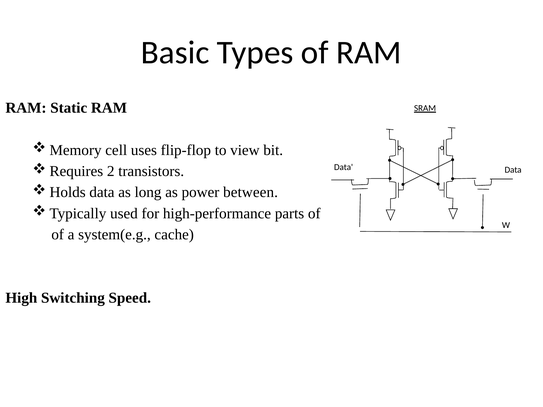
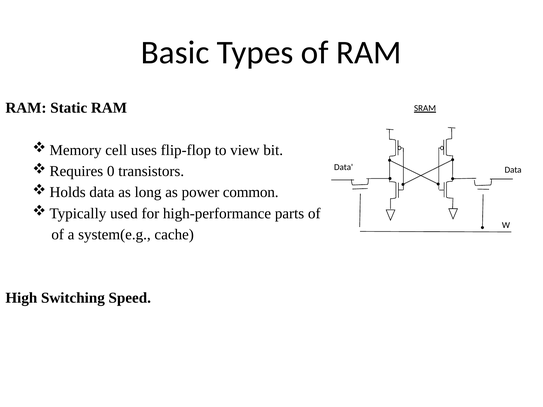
2: 2 -> 0 (111, 171)
between: between -> common (251, 192)
